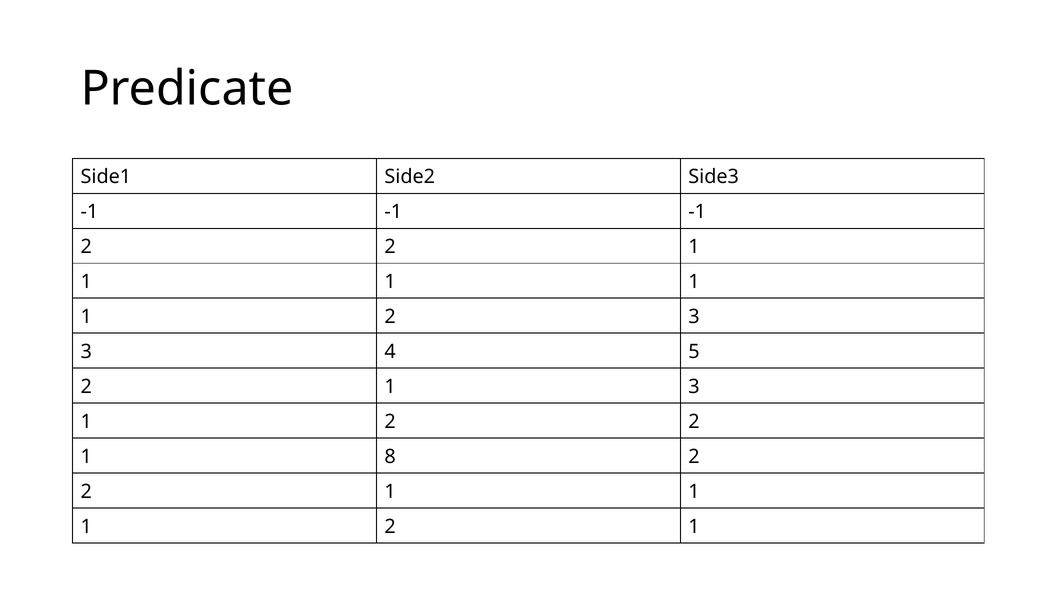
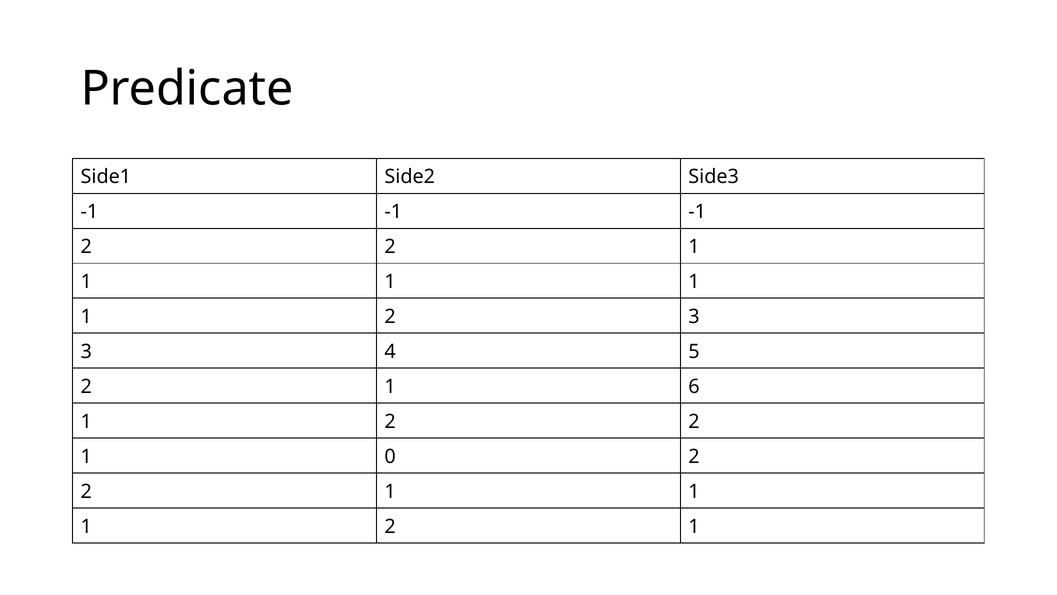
1 3: 3 -> 6 (694, 386)
8: 8 -> 0 (390, 456)
